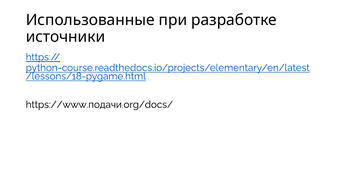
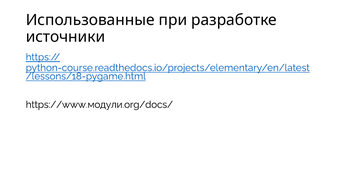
https://www.подачи.org/docs/: https://www.подачи.org/docs/ -> https://www.модули.org/docs/ (99, 105)
